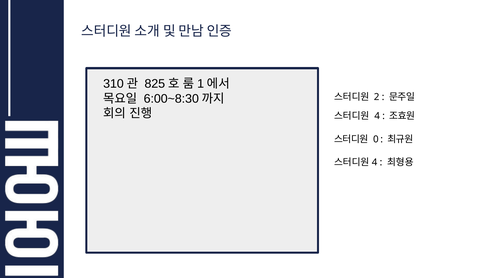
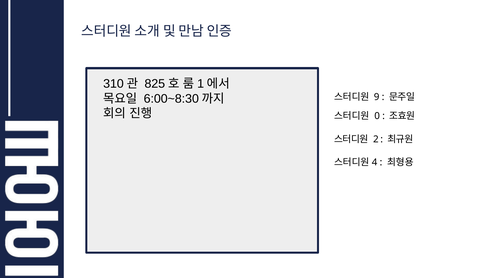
2: 2 -> 9 (377, 97)
4: 4 -> 0 (377, 116)
0: 0 -> 2 (376, 139)
